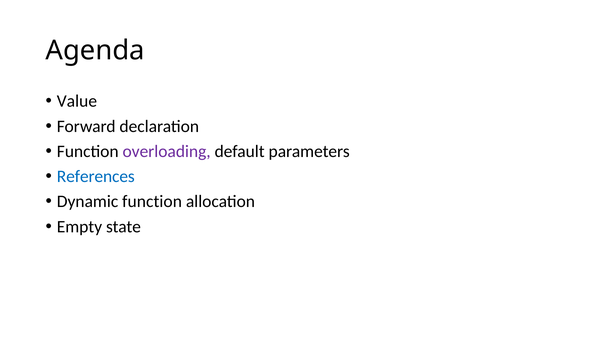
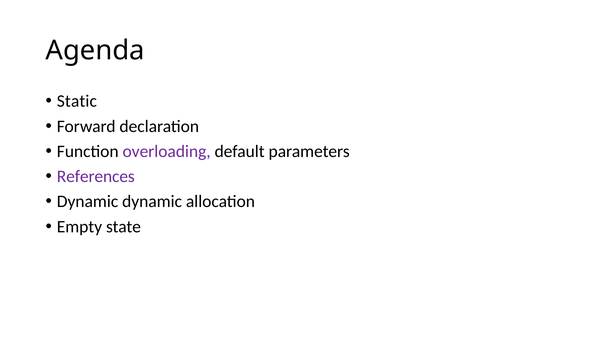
Value: Value -> Static (77, 101)
References colour: blue -> purple (96, 176)
Dynamic function: function -> dynamic (152, 202)
